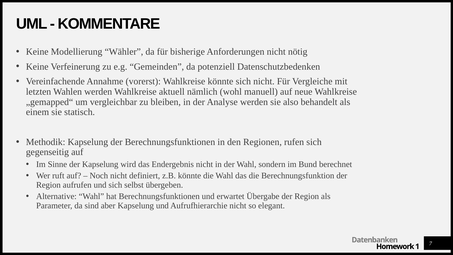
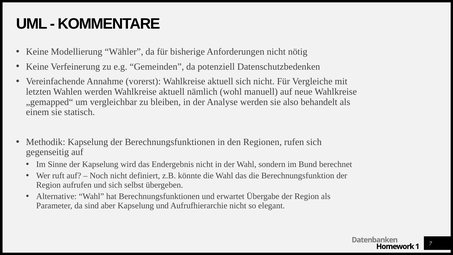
vorerst Wahlkreise könnte: könnte -> aktuell (220, 81)
